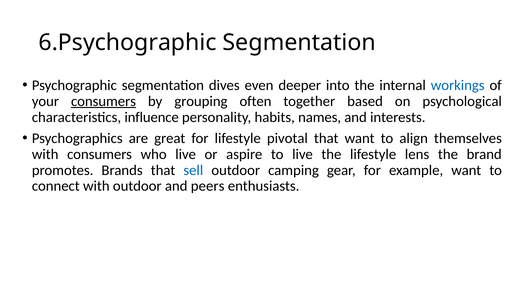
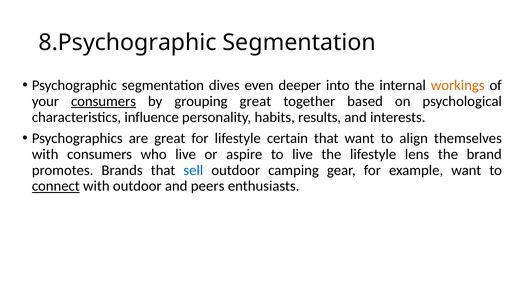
6.Psychographic: 6.Psychographic -> 8.Psychographic (128, 43)
workings colour: blue -> orange (458, 86)
grouping often: often -> great (255, 101)
names: names -> results (320, 117)
pivotal: pivotal -> certain (287, 139)
connect underline: none -> present (56, 186)
